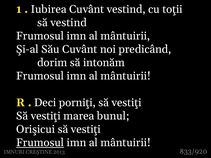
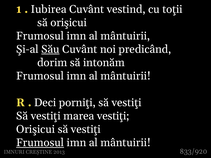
să vestind: vestind -> orişicui (69, 23)
Său underline: none -> present (50, 49)
marea bunul: bunul -> vestiţi (113, 116)
